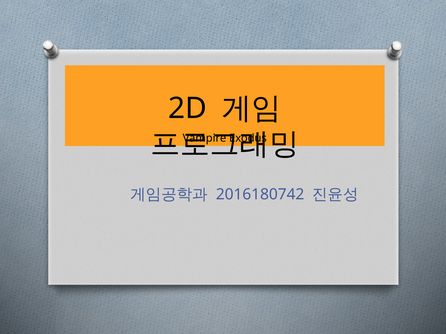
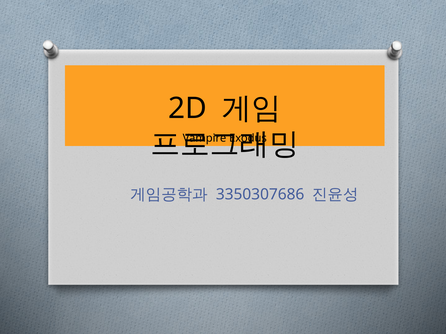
2016180742: 2016180742 -> 3350307686 (260, 195)
